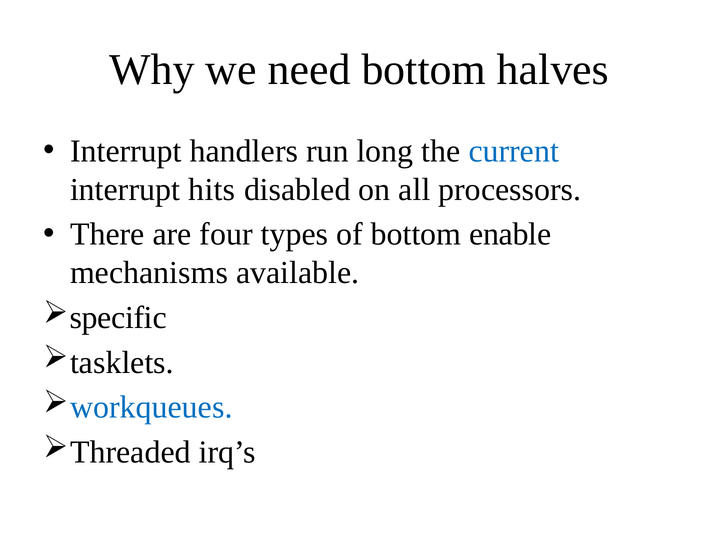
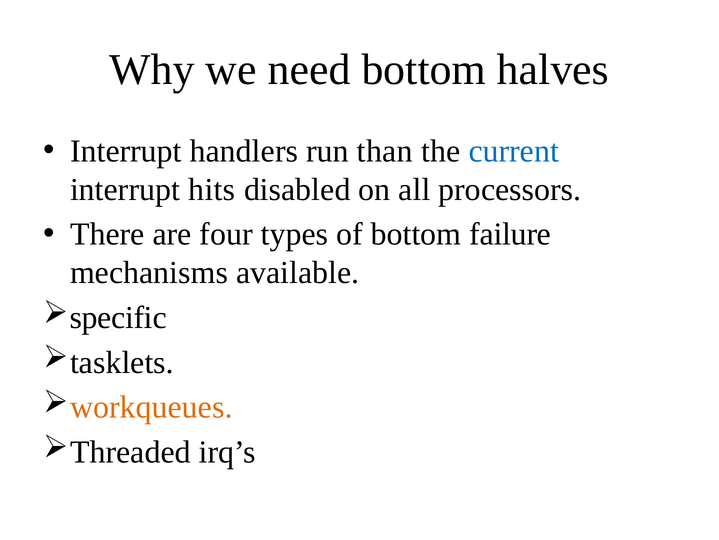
long: long -> than (385, 151)
enable: enable -> failure (510, 234)
workqueues colour: blue -> orange (151, 407)
